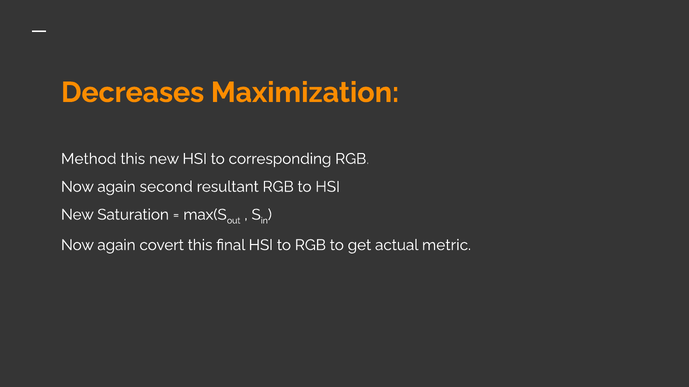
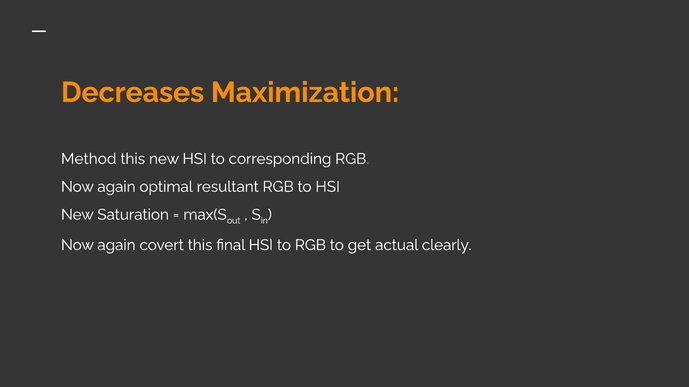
second: second -> optimal (166, 187)
metric: metric -> clearly (447, 245)
